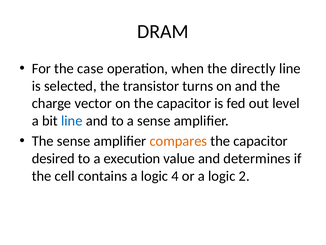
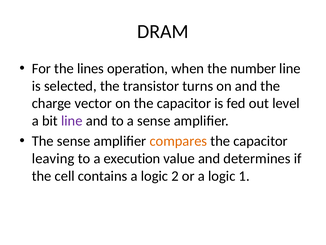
case: case -> lines (91, 68)
directly: directly -> number (253, 68)
line colour: blue -> purple (72, 121)
desired: desired -> leaving (53, 158)
4: 4 -> 2 (175, 176)
2: 2 -> 1 (244, 176)
